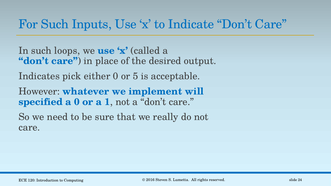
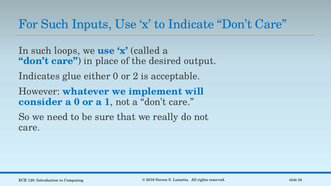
pick: pick -> glue (72, 76)
5: 5 -> 2 (135, 76)
specified: specified -> consider (41, 102)
